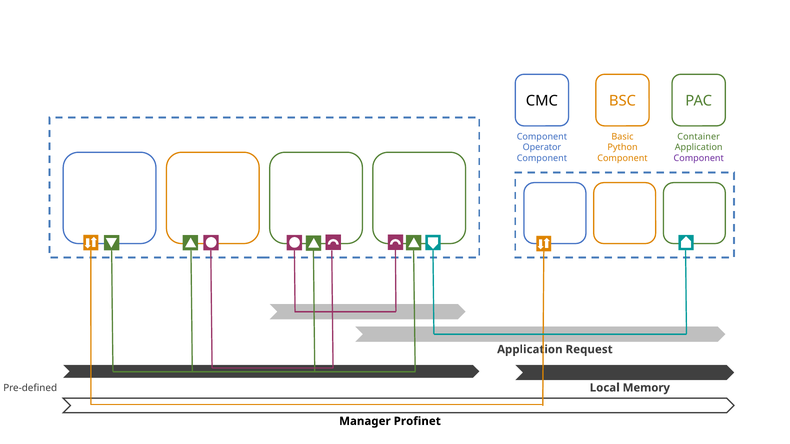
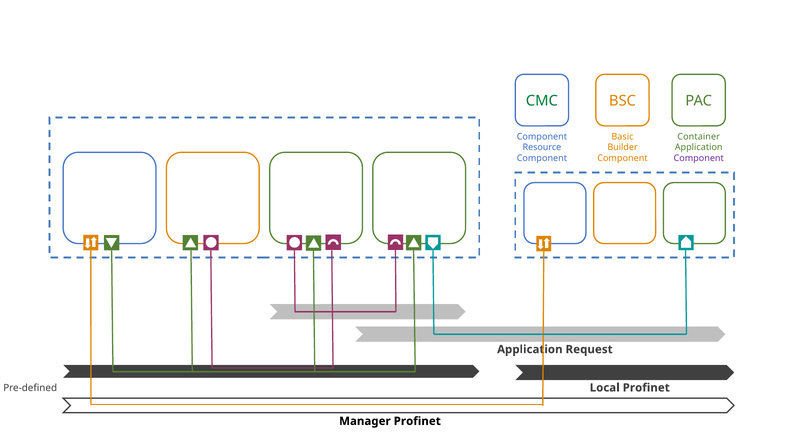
CMC colour: black -> green (542, 101)
Operator: Operator -> Resource (542, 148)
Python: Python -> Builder (623, 148)
Local Memory: Memory -> Profinet (646, 388)
